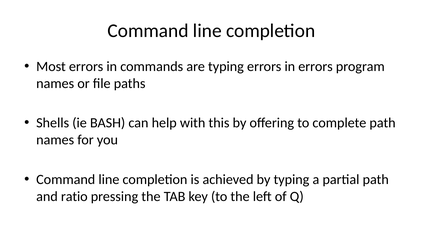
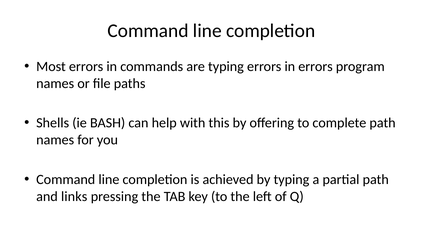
ratio: ratio -> links (74, 196)
